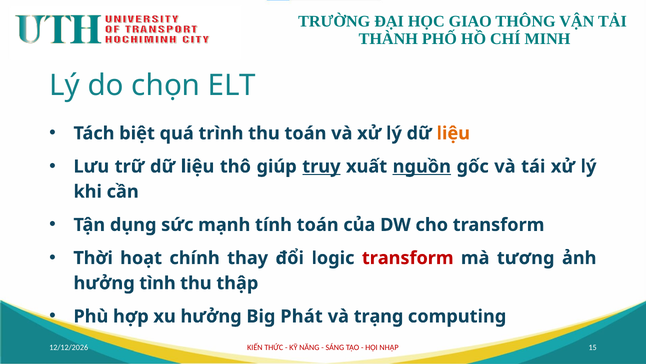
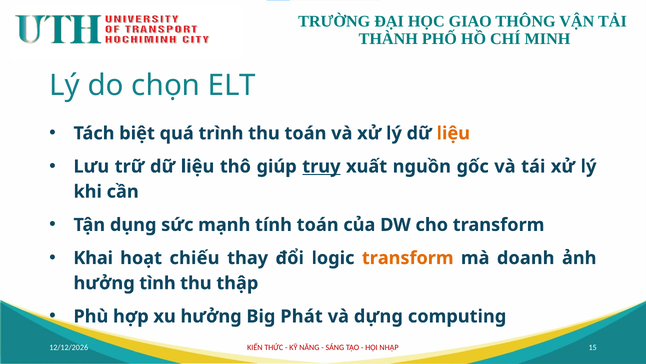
nguồn underline: present -> none (422, 166)
Thời: Thời -> Khai (93, 258)
chính: chính -> chiếu (194, 258)
transform colour: red -> orange (408, 258)
tương: tương -> doanh (526, 258)
trạng: trạng -> dựng (378, 316)
